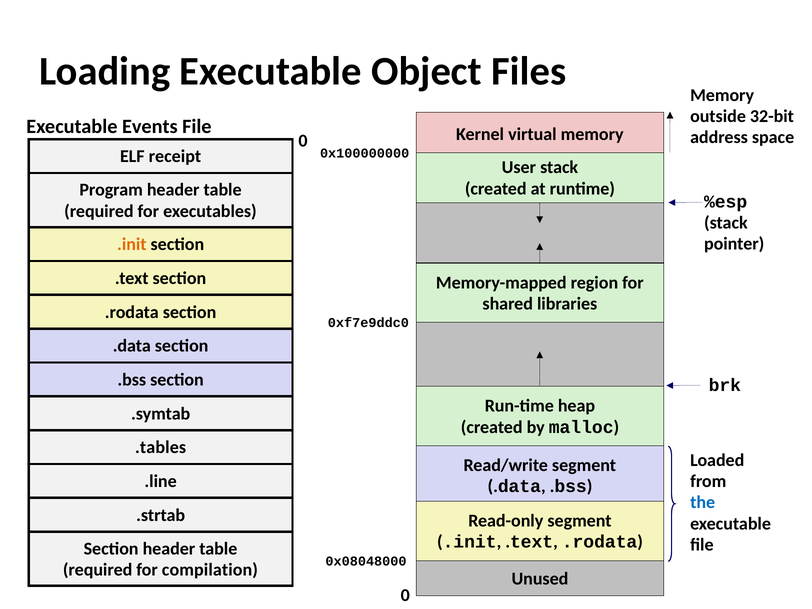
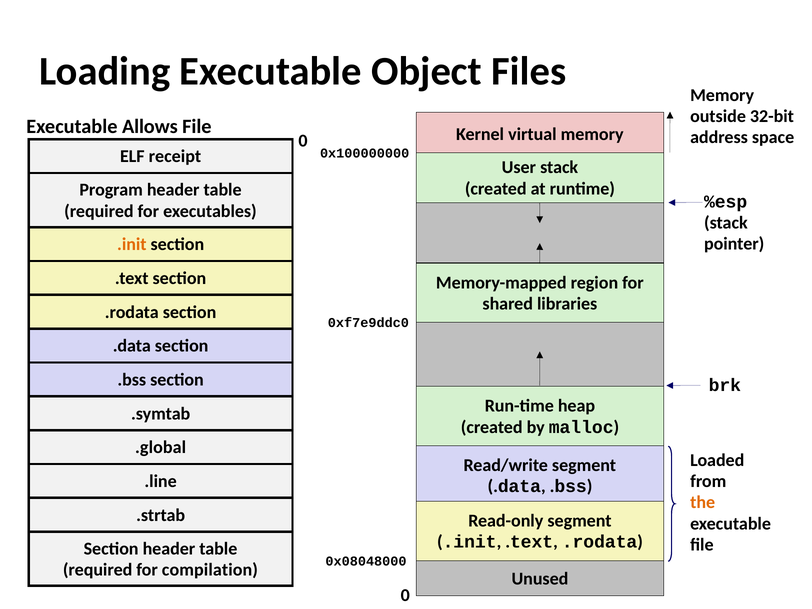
Events: Events -> Allows (150, 126)
.tables: .tables -> .global (161, 447)
the colour: blue -> orange (703, 502)
